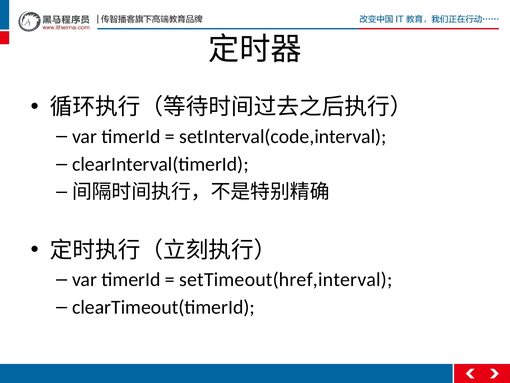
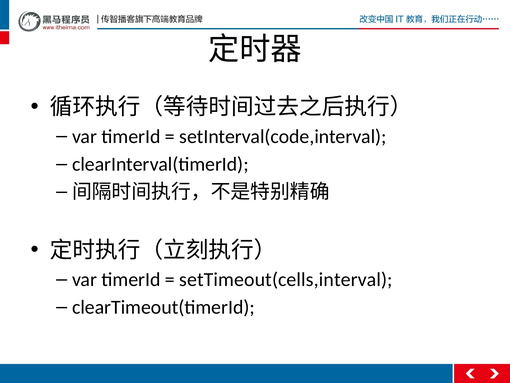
setTimeout(href,interval: setTimeout(href,interval -> setTimeout(cells,interval (286, 279)
